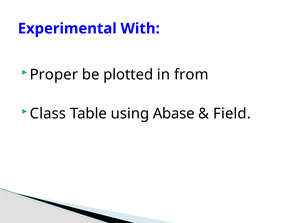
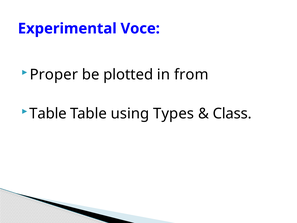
With: With -> Voce (140, 29)
Class: Class -> Table (48, 113)
Abase: Abase -> Types (174, 113)
Field: Field -> Class (232, 113)
